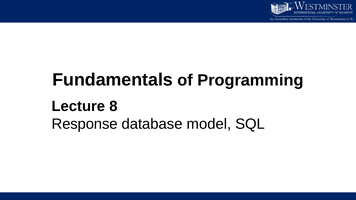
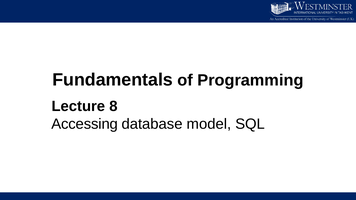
Response: Response -> Accessing (85, 124)
